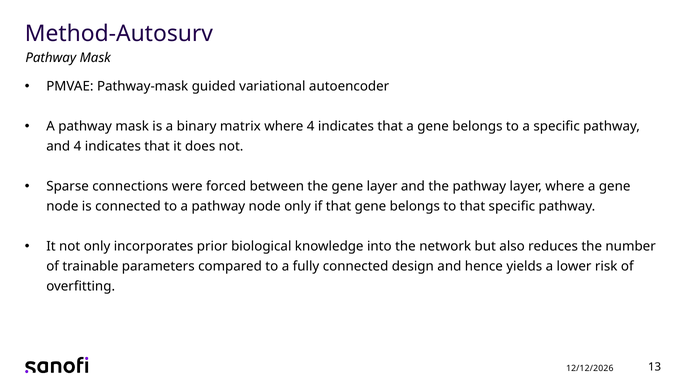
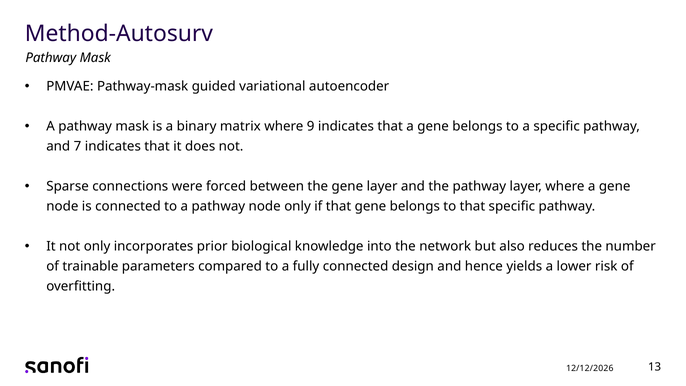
where 4: 4 -> 9 (311, 126)
and 4: 4 -> 7 (78, 146)
